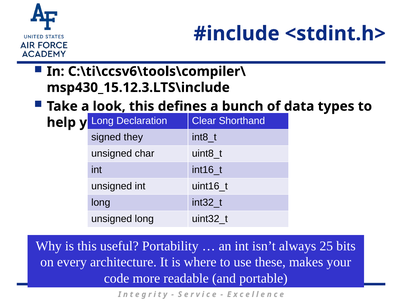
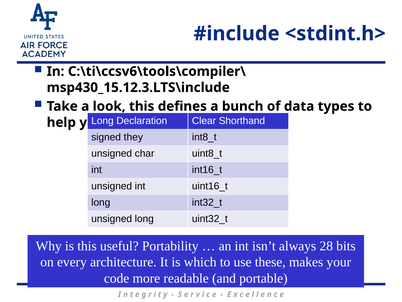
25: 25 -> 28 (326, 246)
where: where -> which (200, 262)
